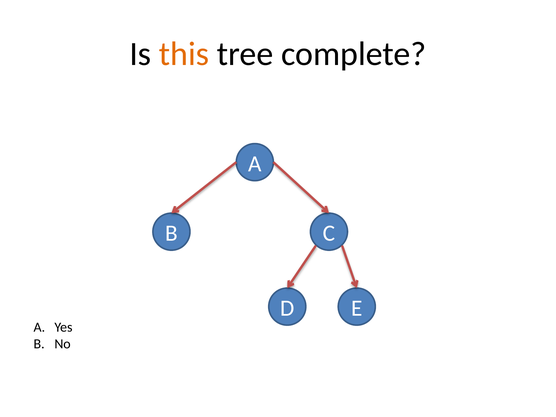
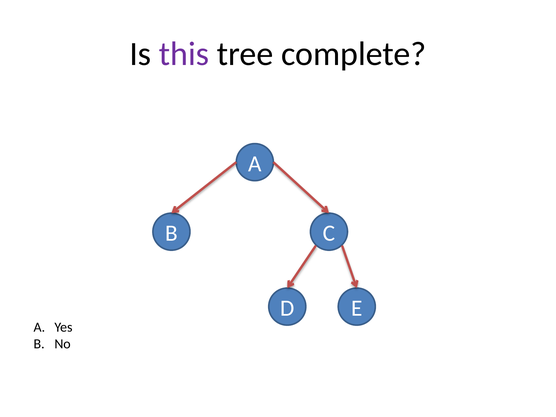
this colour: orange -> purple (184, 54)
